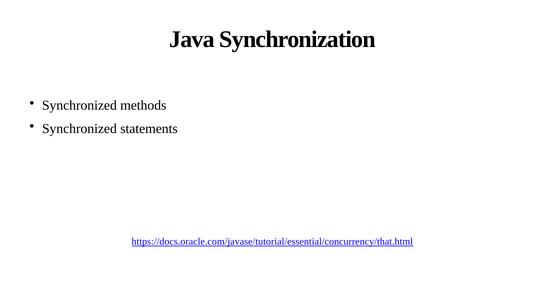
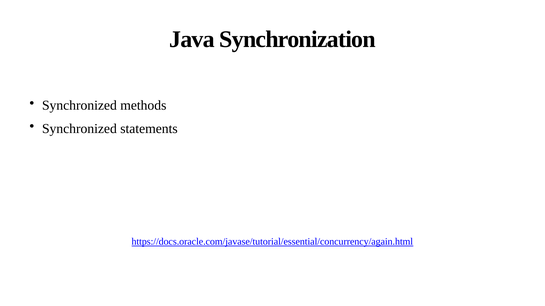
https://docs.oracle.com/javase/tutorial/essential/concurrency/that.html: https://docs.oracle.com/javase/tutorial/essential/concurrency/that.html -> https://docs.oracle.com/javase/tutorial/essential/concurrency/again.html (272, 242)
